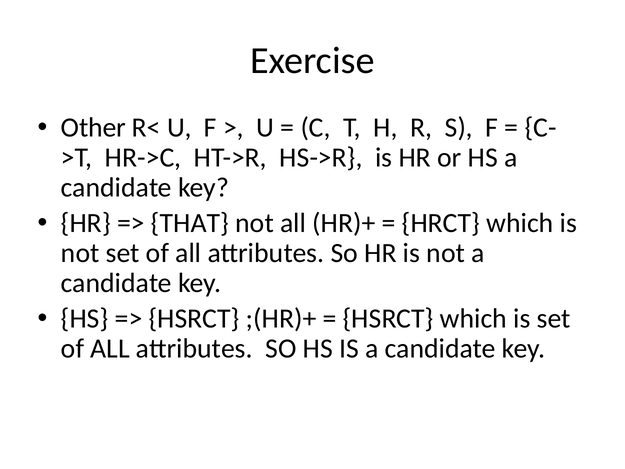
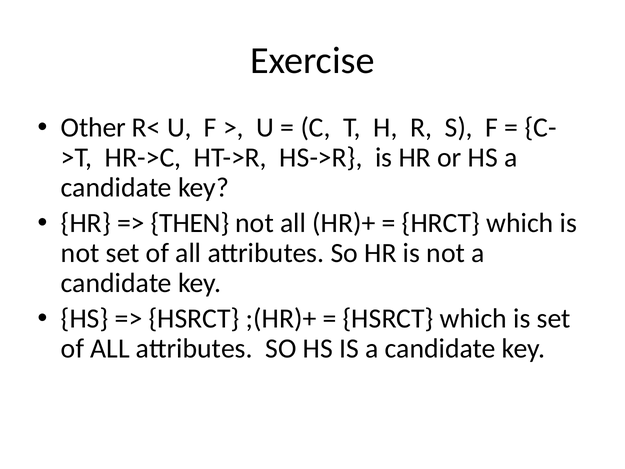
THAT: THAT -> THEN (190, 223)
